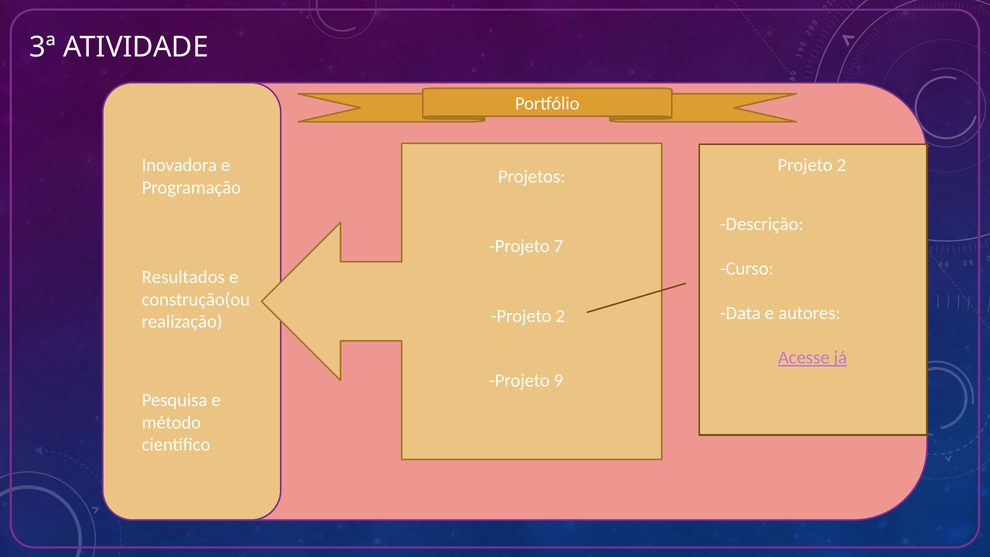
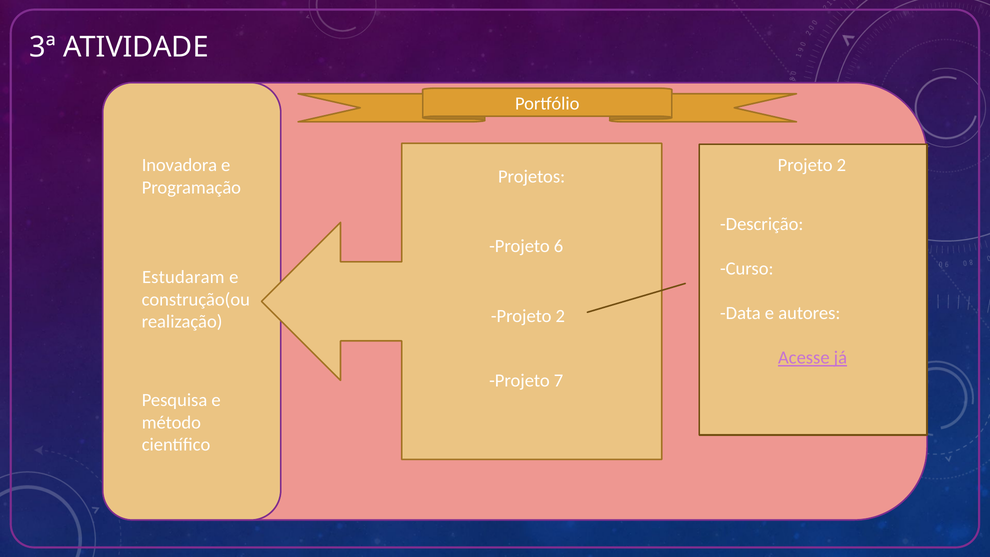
7: 7 -> 6 (559, 246)
Resultados: Resultados -> Estudaram (183, 277)
9: 9 -> 7 (559, 381)
